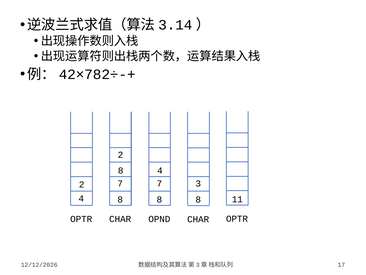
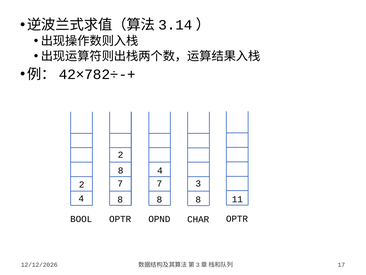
OPTR: OPTR -> BOOL (81, 219)
CHAR: CHAR -> OPTR (120, 219)
